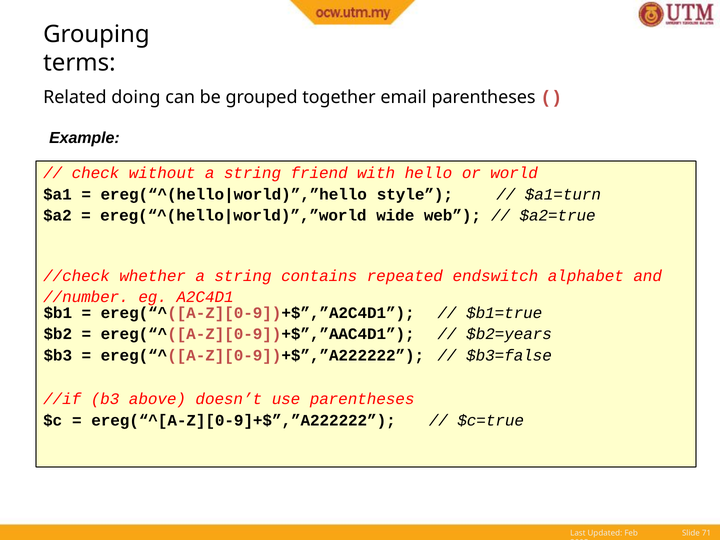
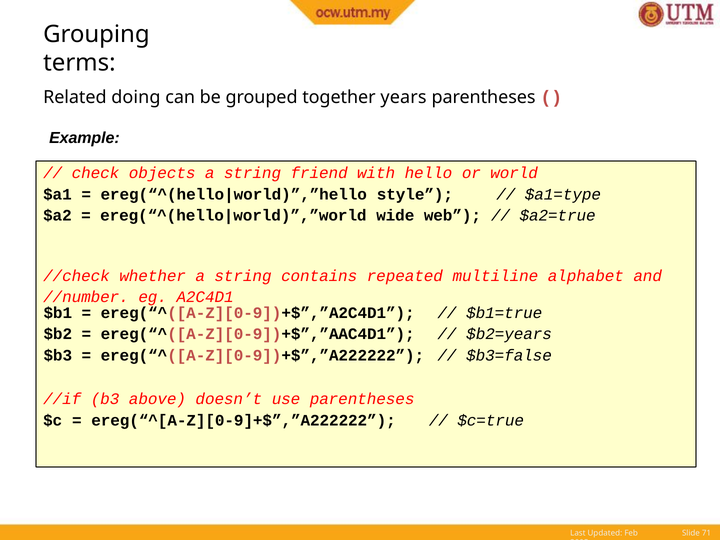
email: email -> years (404, 97)
without: without -> objects (162, 173)
$a1=turn: $a1=turn -> $a1=type (563, 194)
endswitch: endswitch -> multiline (495, 276)
